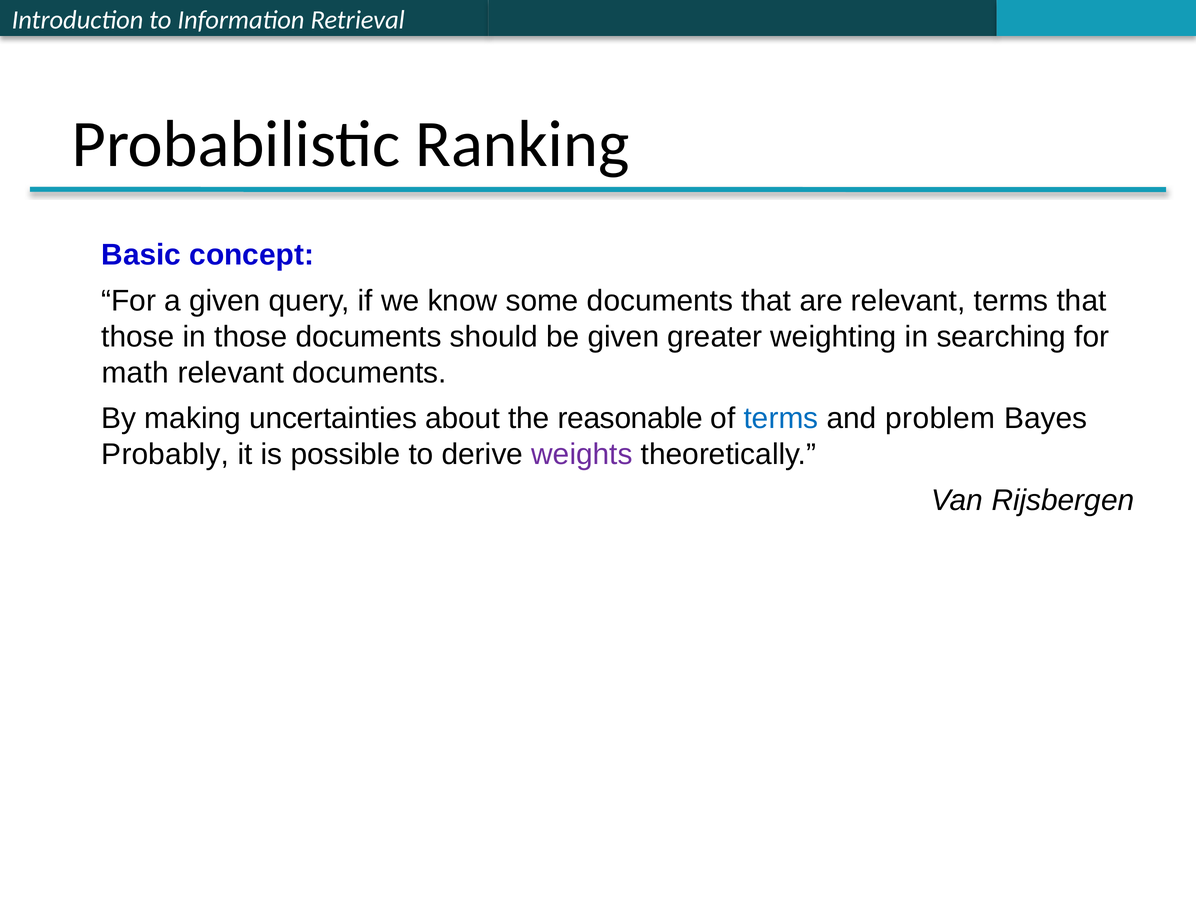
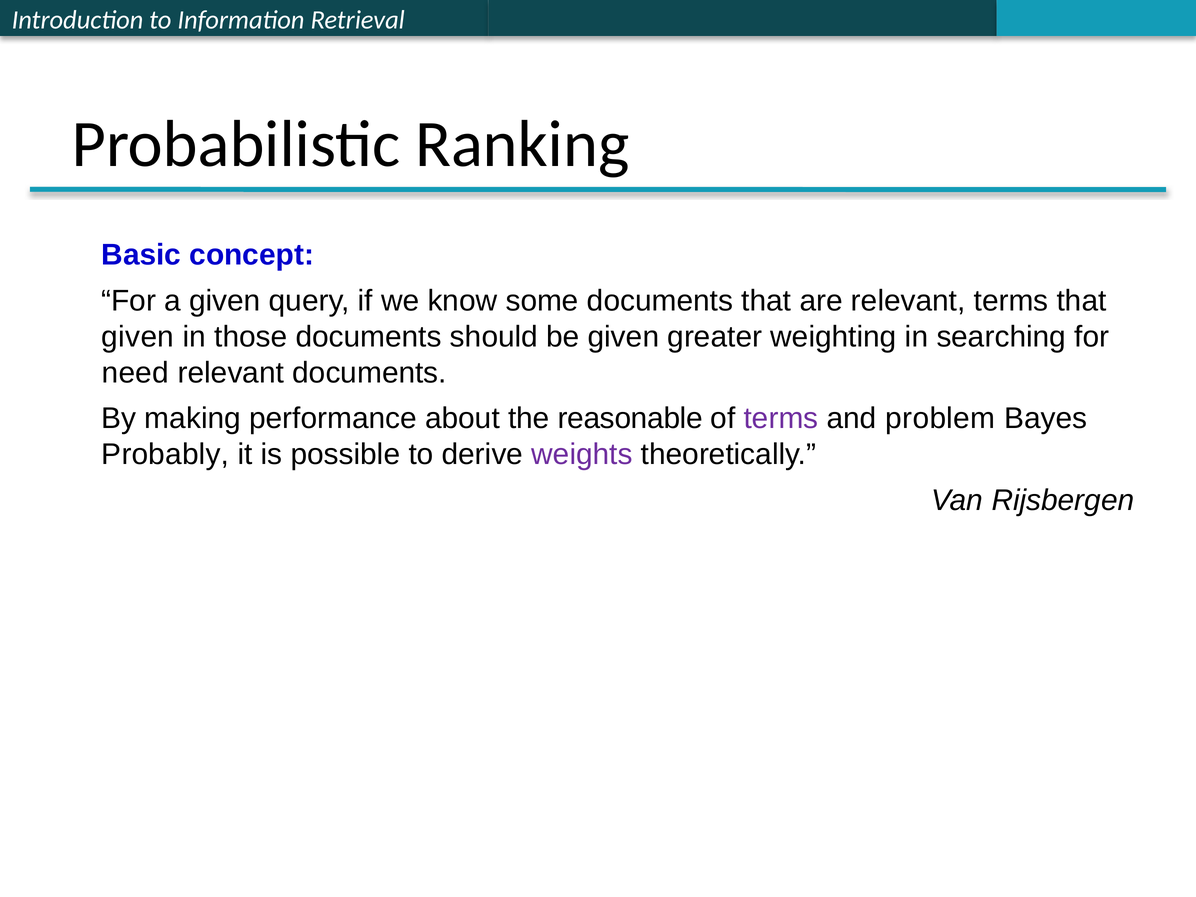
those: those -> given (138, 337)
math: math -> need (135, 373)
uncertainties: uncertainties -> performance (333, 419)
terms colour: blue -> purple (781, 419)
